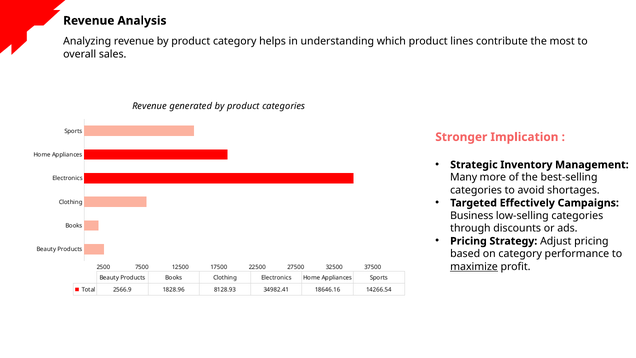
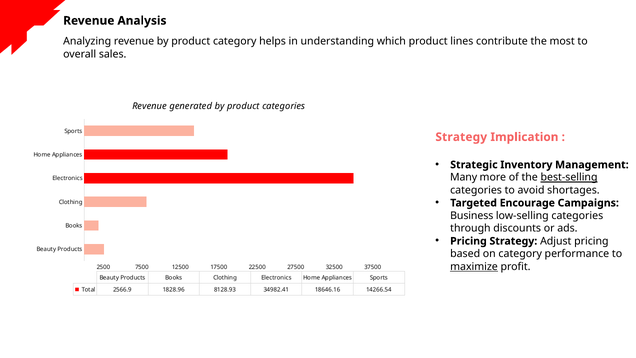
Stronger: Stronger -> Strategy (461, 137)
best-selling underline: none -> present (569, 177)
Effectively: Effectively -> Encourage (527, 203)
